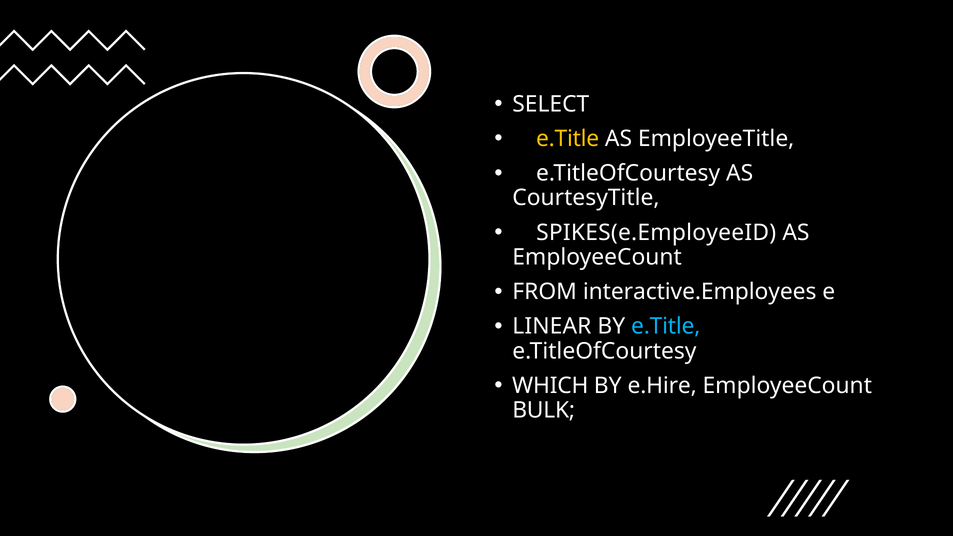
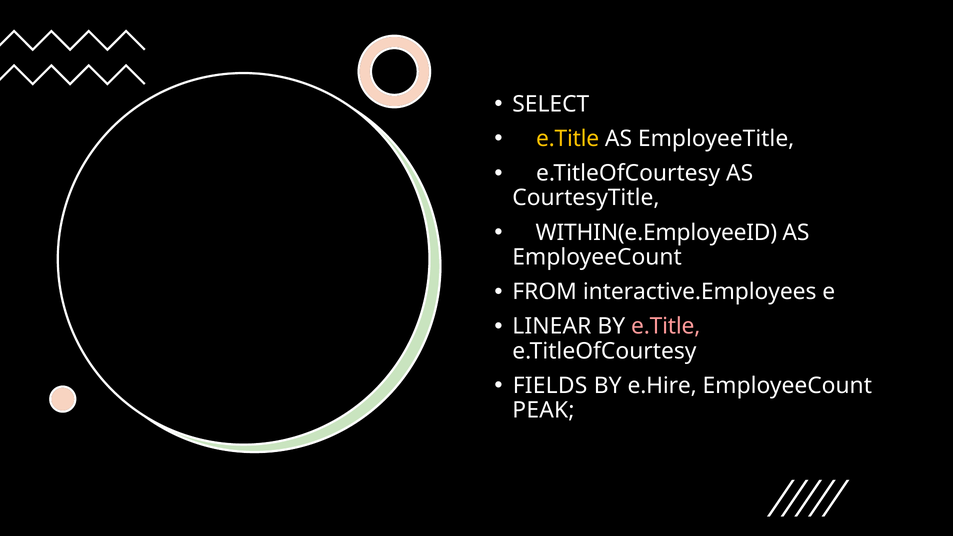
SPIKES(e.EmployeeID: SPIKES(e.EmployeeID -> WITHIN(e.EmployeeID (656, 233)
e.Title colour: light blue -> pink (666, 326)
WHICH: WHICH -> FIELDS (550, 386)
BULK: BULK -> PEAK (543, 410)
